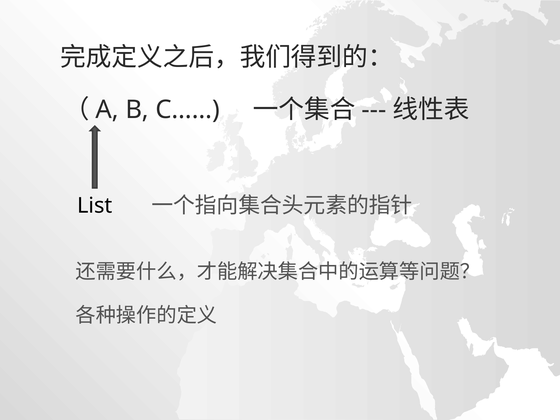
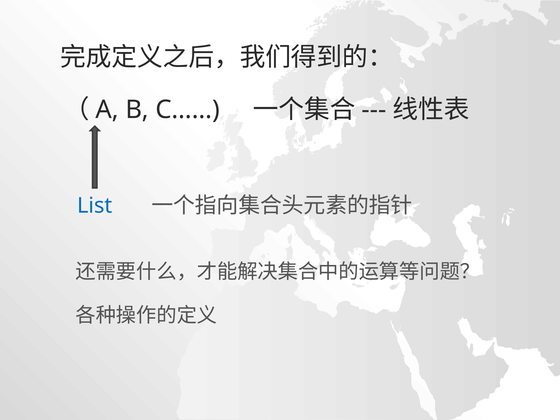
List colour: black -> blue (95, 206)
